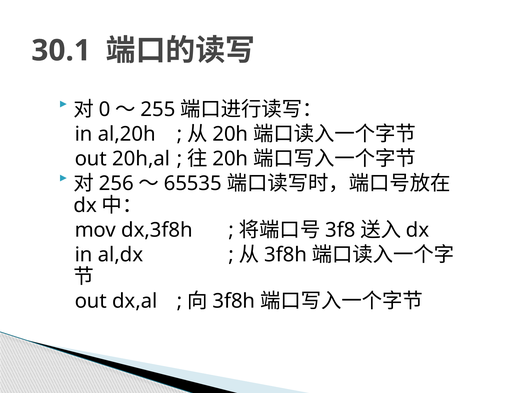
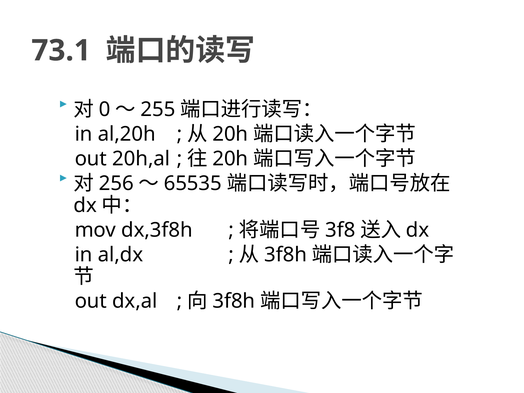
30.1: 30.1 -> 73.1 (61, 51)
